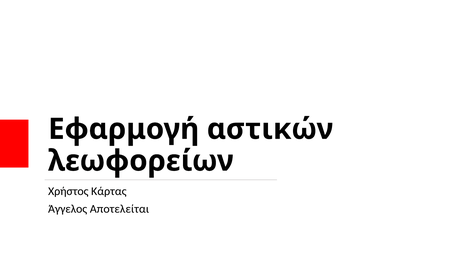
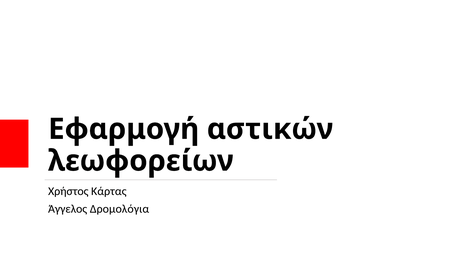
Αποτελείται: Αποτελείται -> Δρομολόγια (120, 209)
